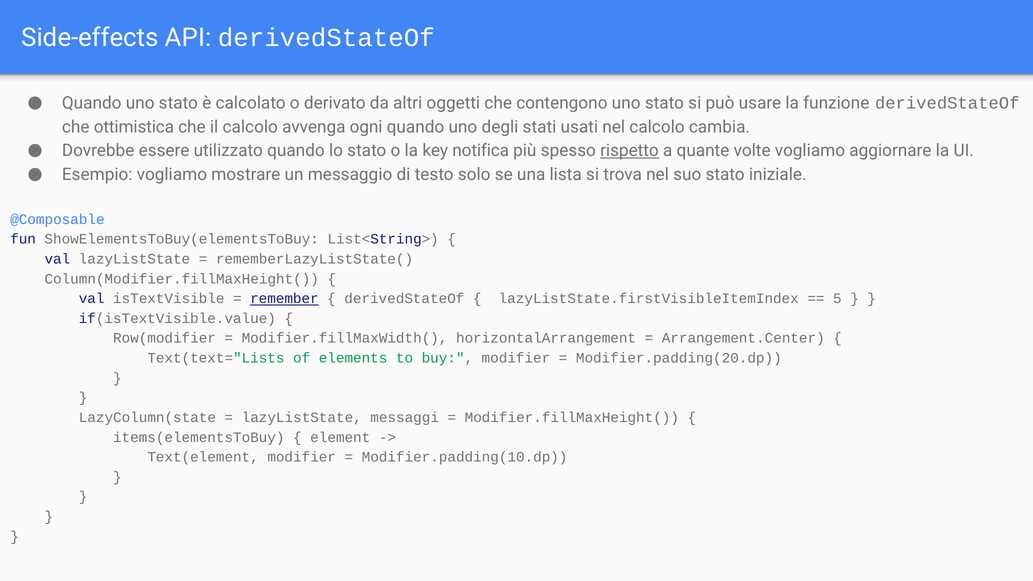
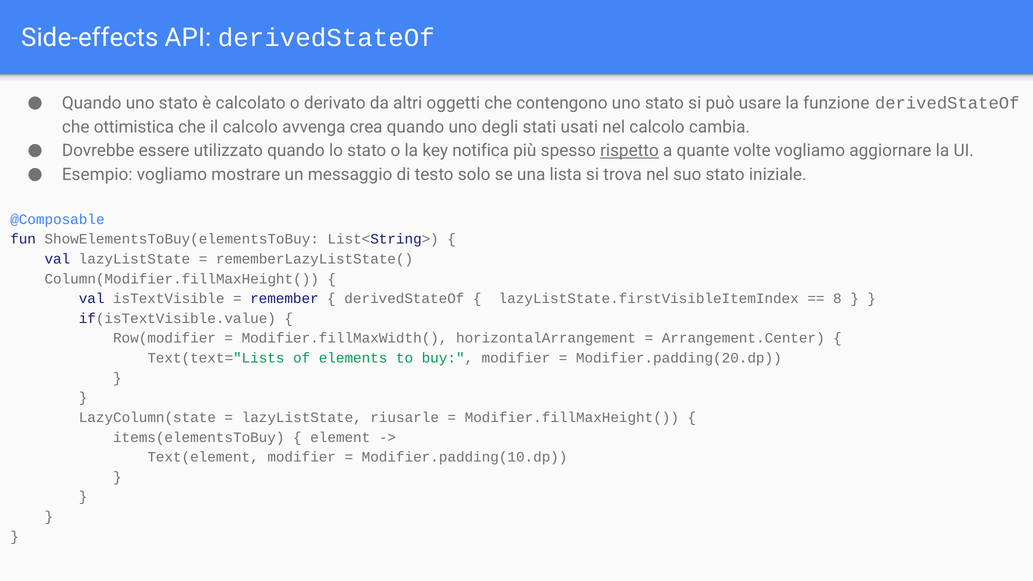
ogni: ogni -> crea (366, 127)
remember underline: present -> none (284, 299)
5: 5 -> 8 (837, 299)
messaggi: messaggi -> riusarle (405, 418)
